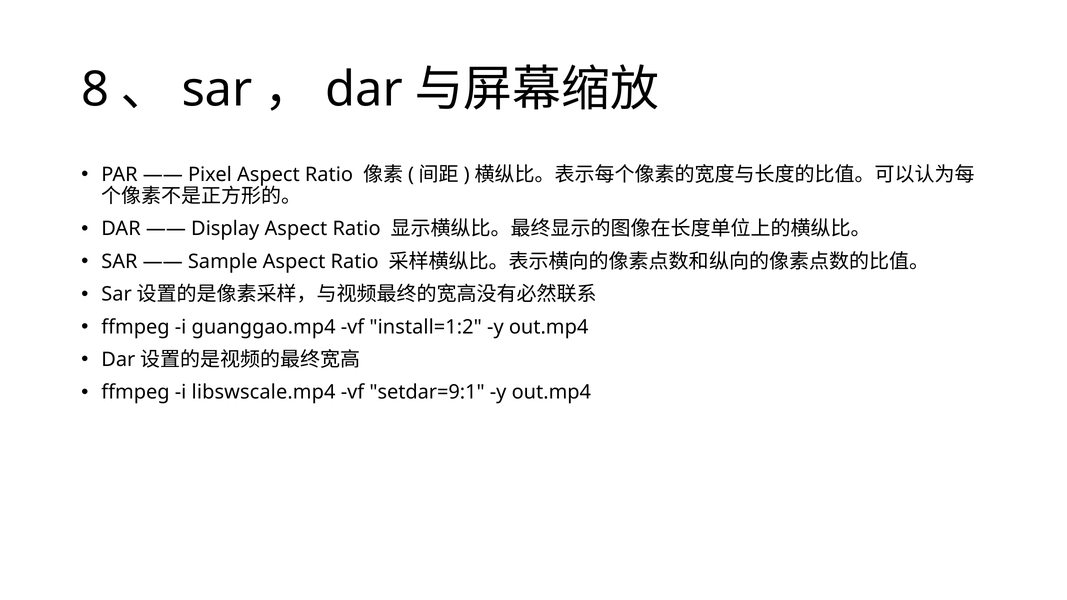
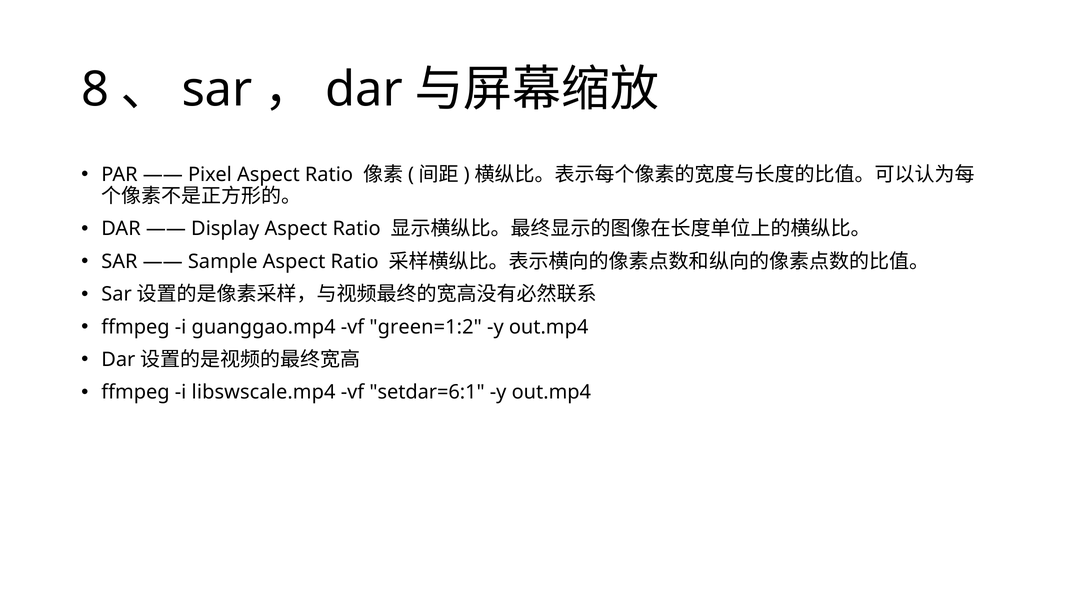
install=1:2: install=1:2 -> green=1:2 (426, 327)
setdar=9:1: setdar=9:1 -> setdar=6:1 (427, 392)
